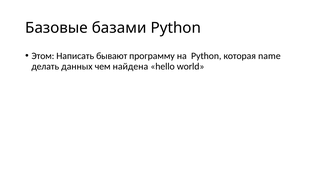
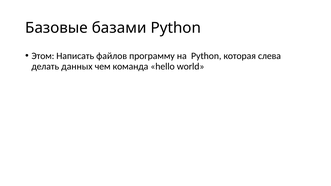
бывают: бывают -> файлов (112, 56)
name: name -> слева (269, 56)
найдена: найдена -> команда (131, 66)
